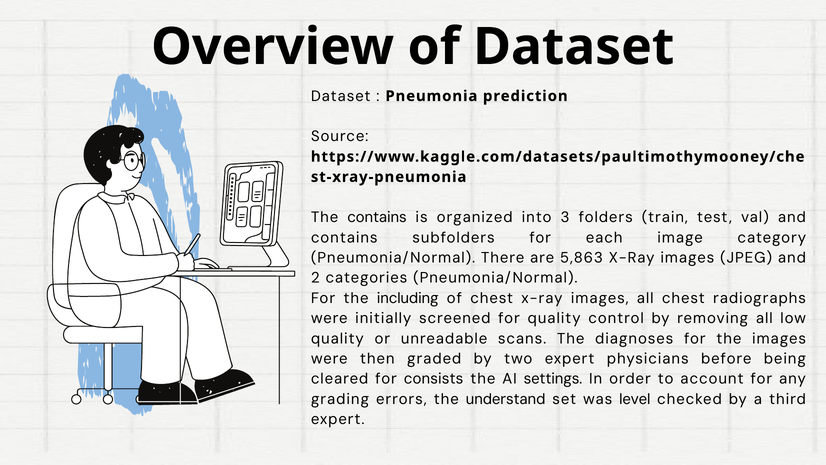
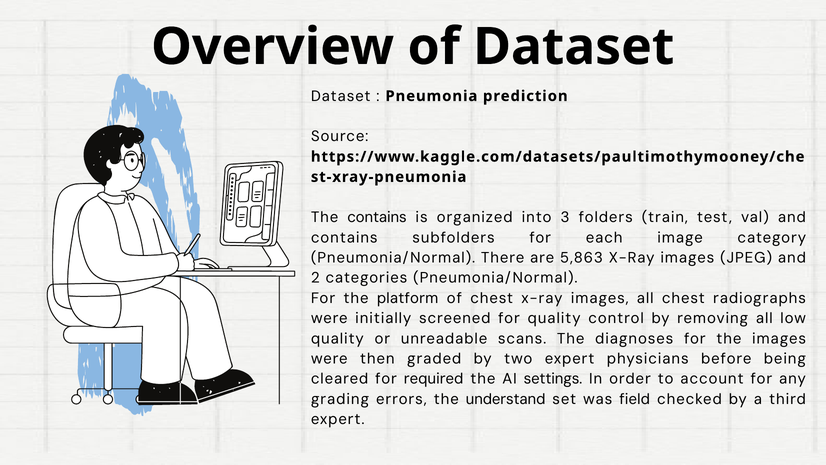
including: including -> platform (408, 298)
consists: consists -> required (434, 379)
level: level -> field (635, 399)
